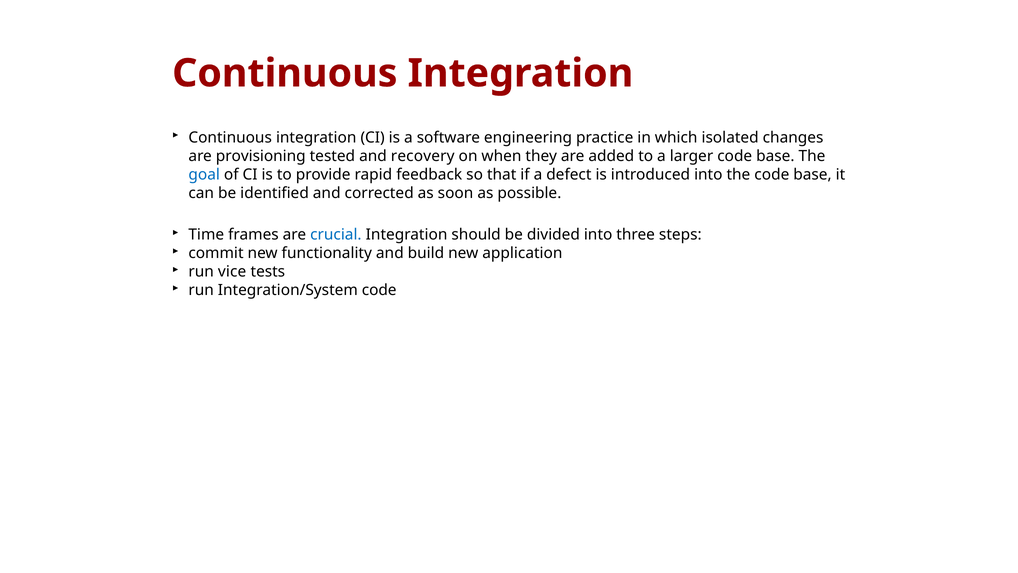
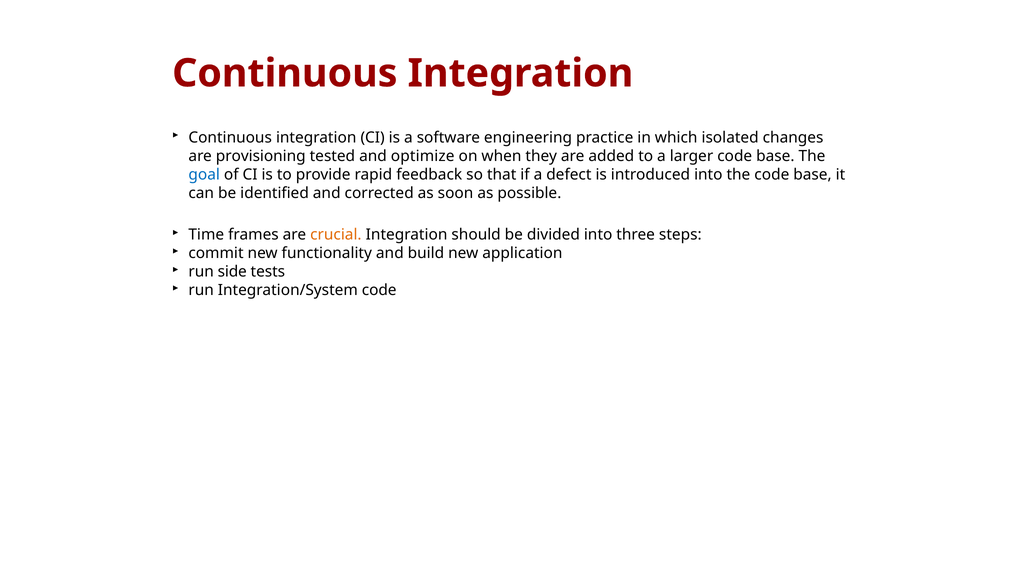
recovery: recovery -> optimize (423, 156)
crucial colour: blue -> orange (336, 234)
vice: vice -> side (232, 272)
